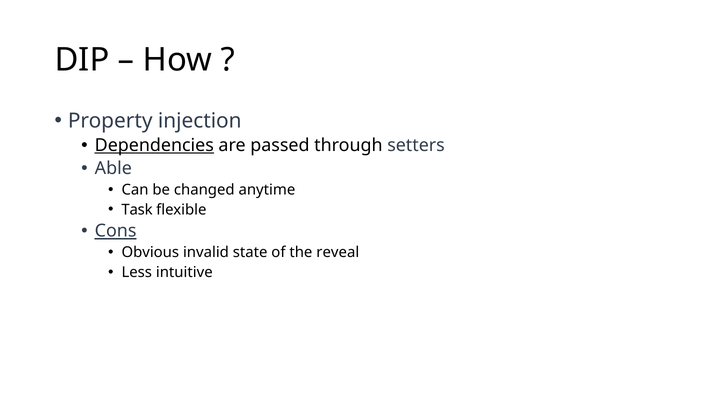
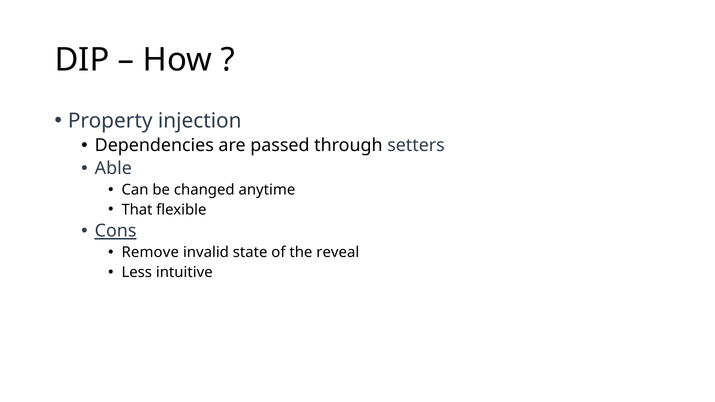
Dependencies underline: present -> none (154, 146)
Task: Task -> That (137, 210)
Obvious: Obvious -> Remove (150, 253)
